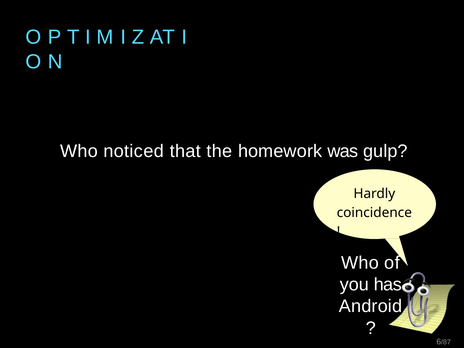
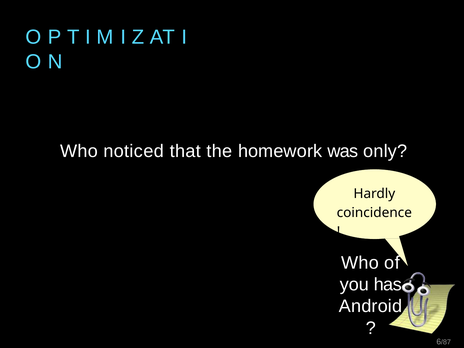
gulp: gulp -> only (385, 151)
